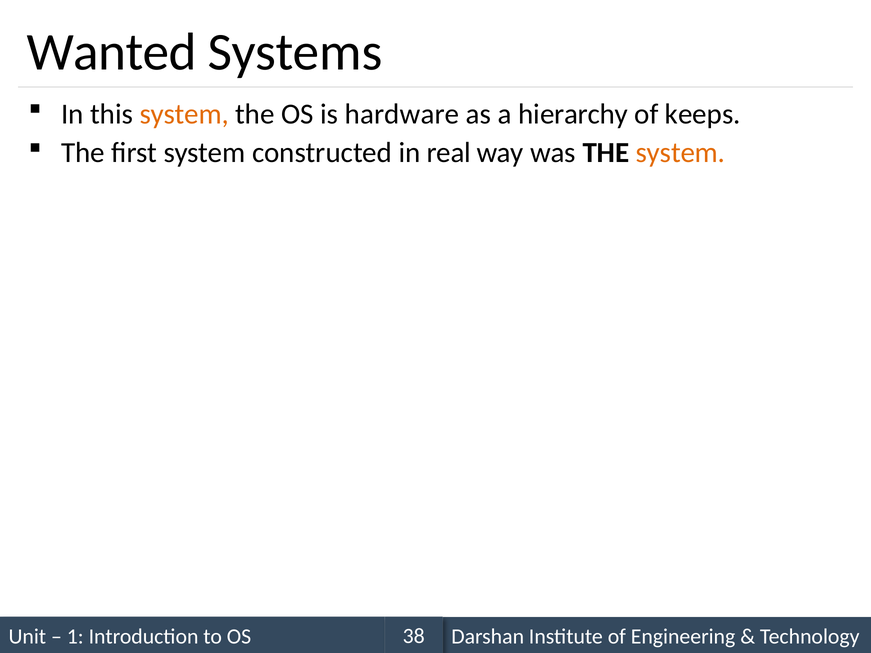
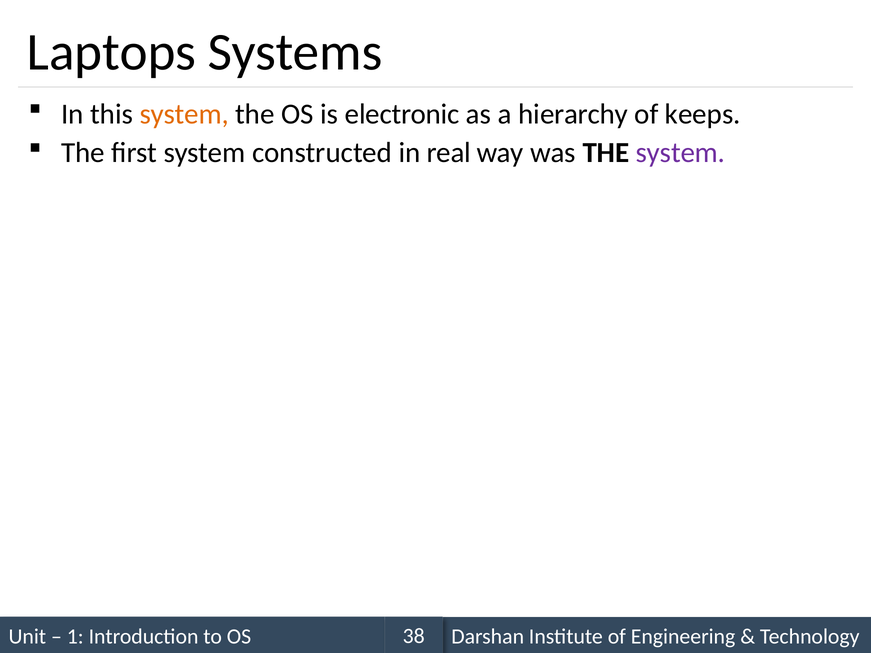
Wanted: Wanted -> Laptops (111, 52)
hardware: hardware -> electronic (402, 114)
system colour: orange -> purple (680, 153)
